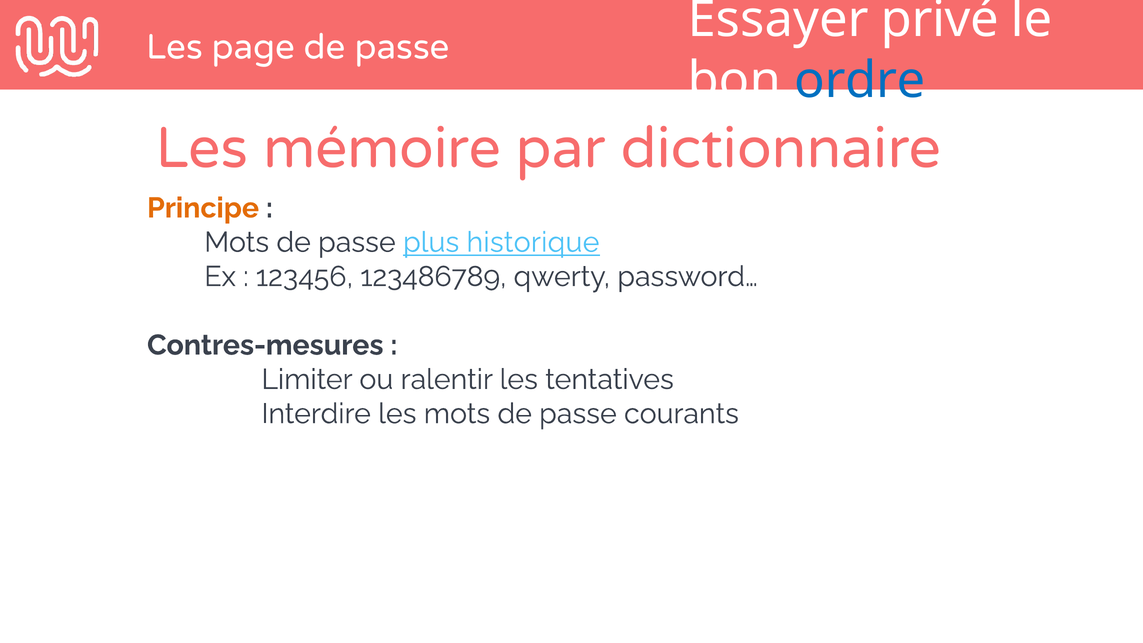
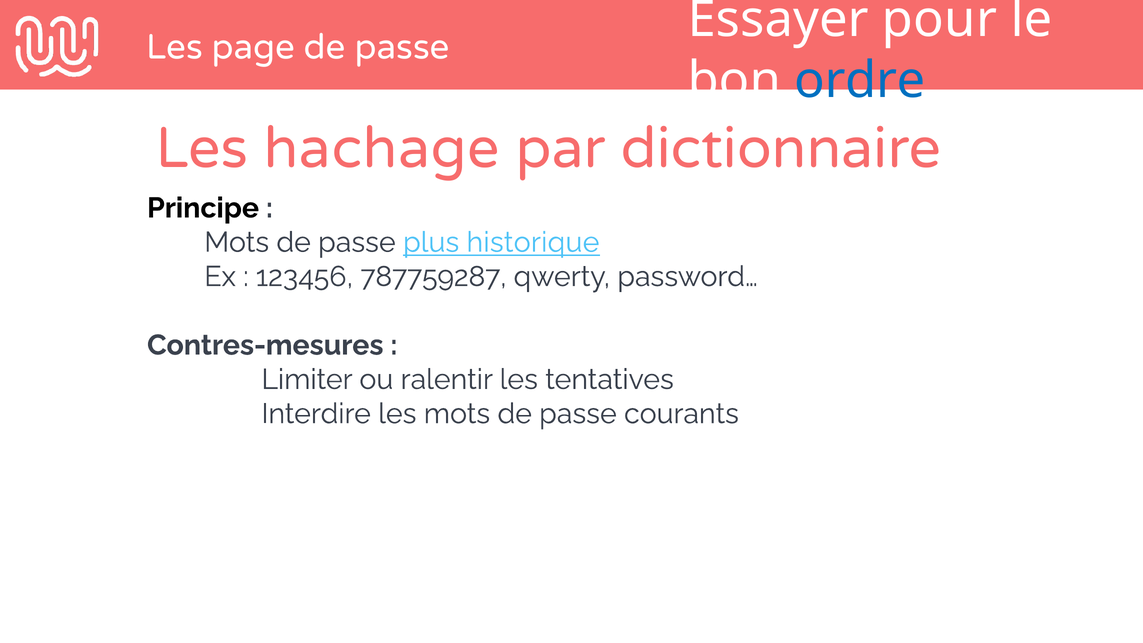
privé: privé -> pour (939, 19)
mémoire: mémoire -> hachage (382, 149)
Principe colour: orange -> black (203, 208)
123486789: 123486789 -> 787759287 (433, 277)
